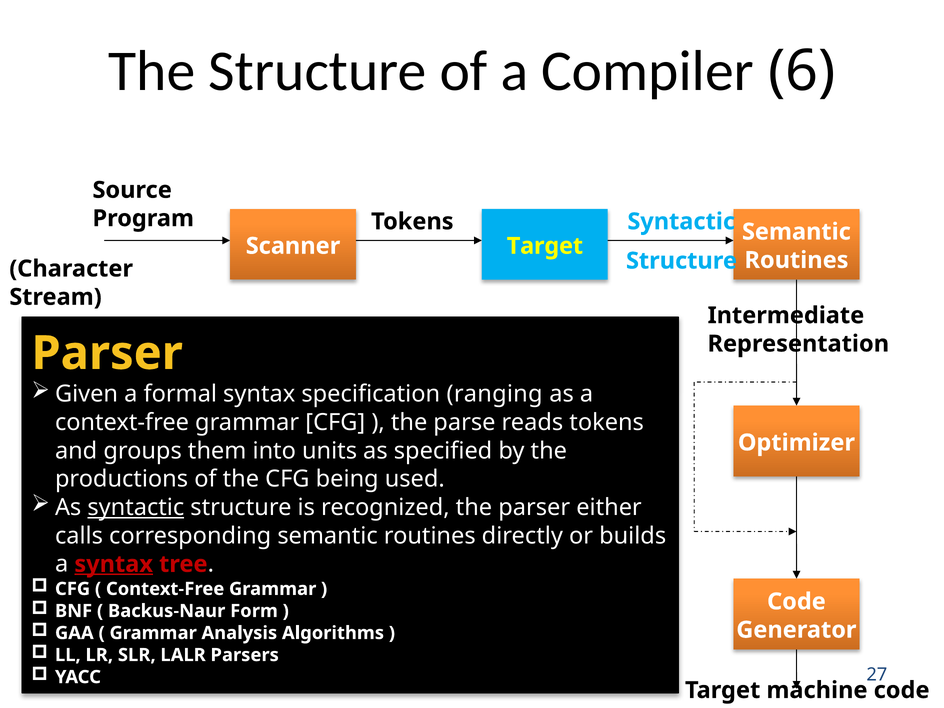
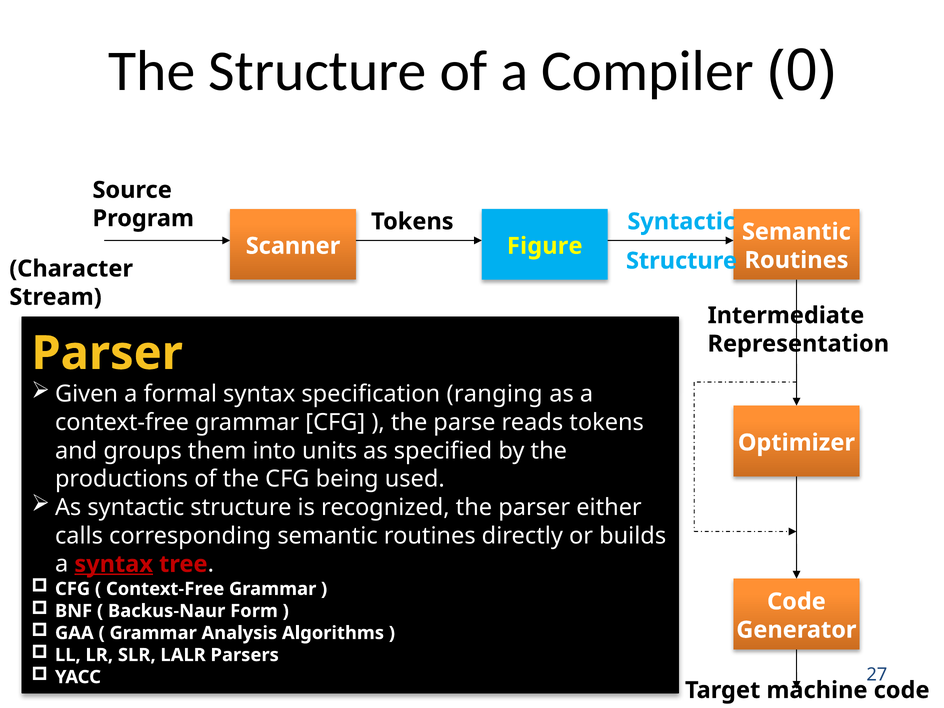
6: 6 -> 0 (802, 71)
Scanner Target: Target -> Figure (545, 246)
syntactic underline: present -> none (136, 507)
